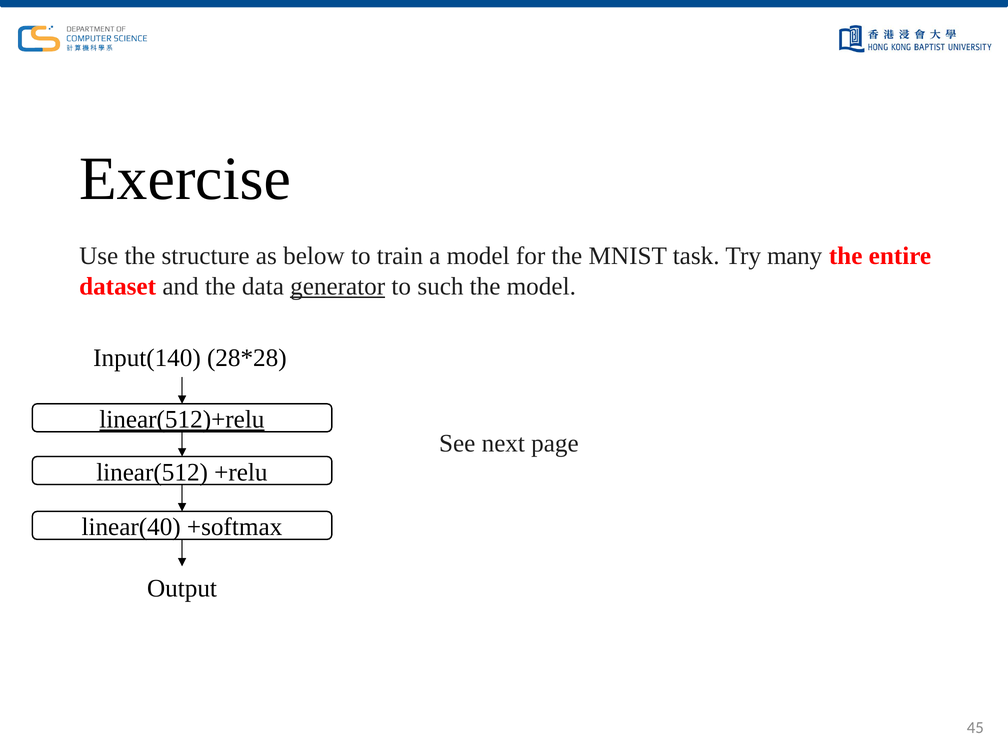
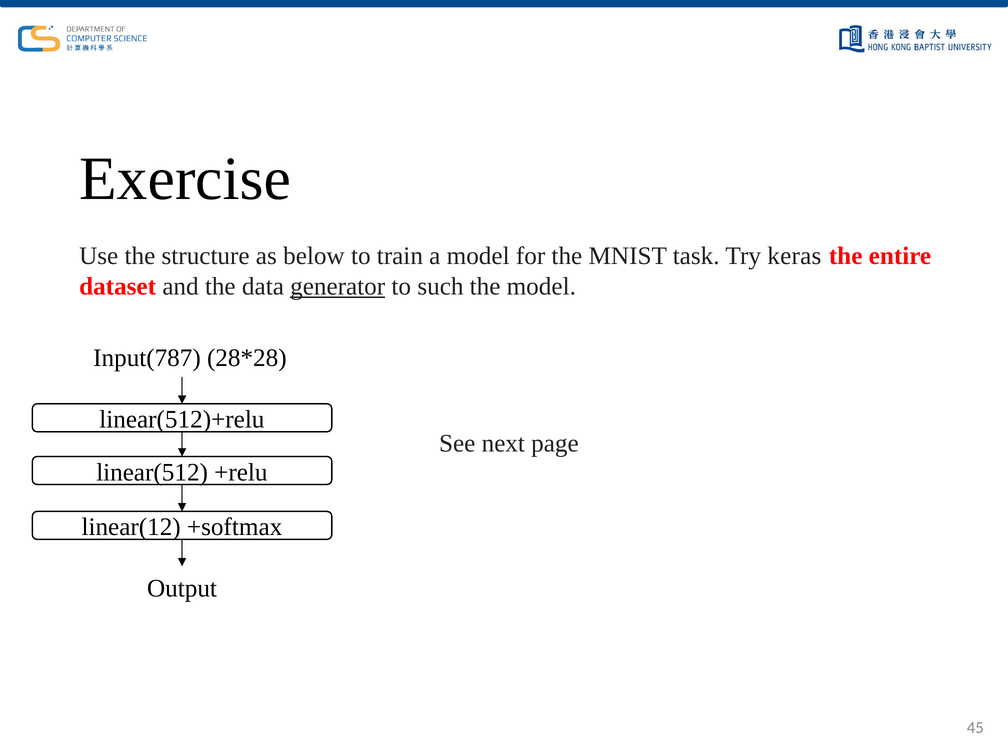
many: many -> keras (794, 256)
Input(140: Input(140 -> Input(787 (147, 358)
linear(512)+relu underline: present -> none (182, 420)
linear(40: linear(40 -> linear(12 (131, 527)
